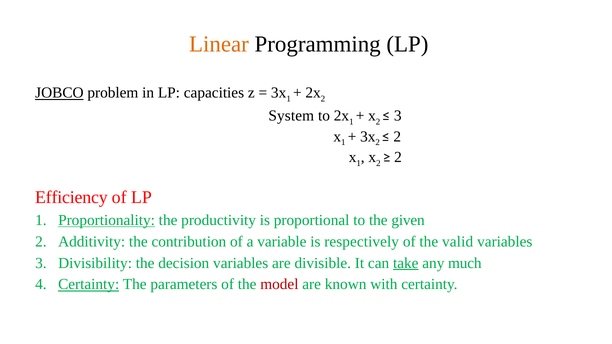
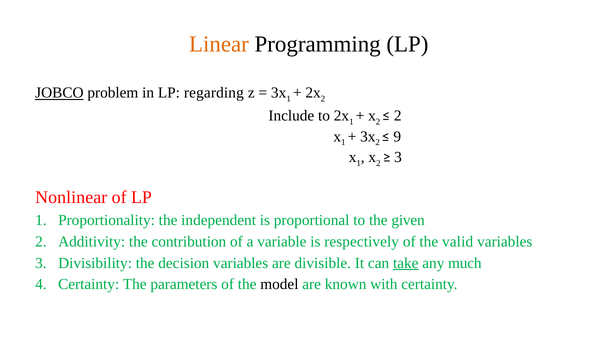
capacities: capacities -> regarding (214, 93)
System: System -> Include (291, 116)
3: 3 -> 2 (398, 116)
2: 2 -> 9 (397, 137)
2: 2 -> 3 (398, 158)
Efficiency: Efficiency -> Nonlinear (71, 198)
Proportionality underline: present -> none (107, 220)
productivity: productivity -> independent (219, 220)
Certainty underline: present -> none (89, 285)
model colour: red -> black (279, 285)
